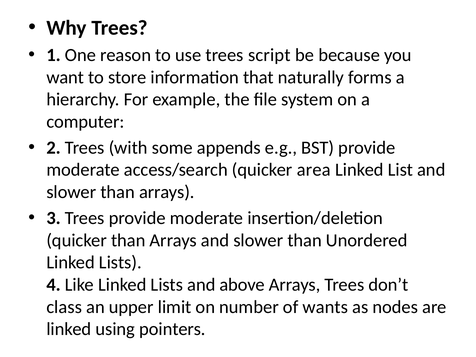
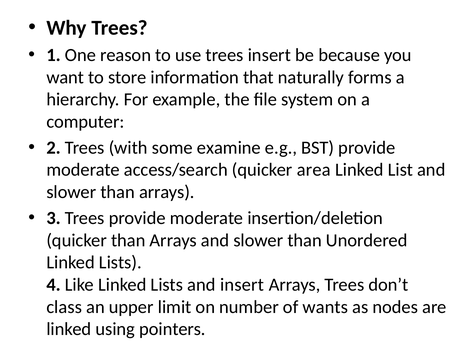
trees script: script -> insert (269, 55)
appends: appends -> examine (229, 148)
and above: above -> insert (242, 285)
